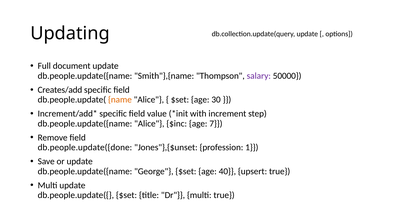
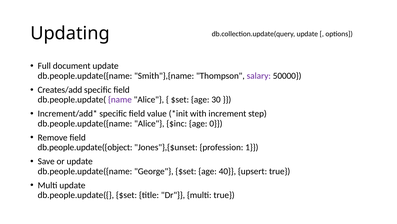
name colour: orange -> purple (120, 99)
7: 7 -> 0 (216, 123)
db.people.update({done: db.people.update({done -> db.people.update({object (85, 147)
